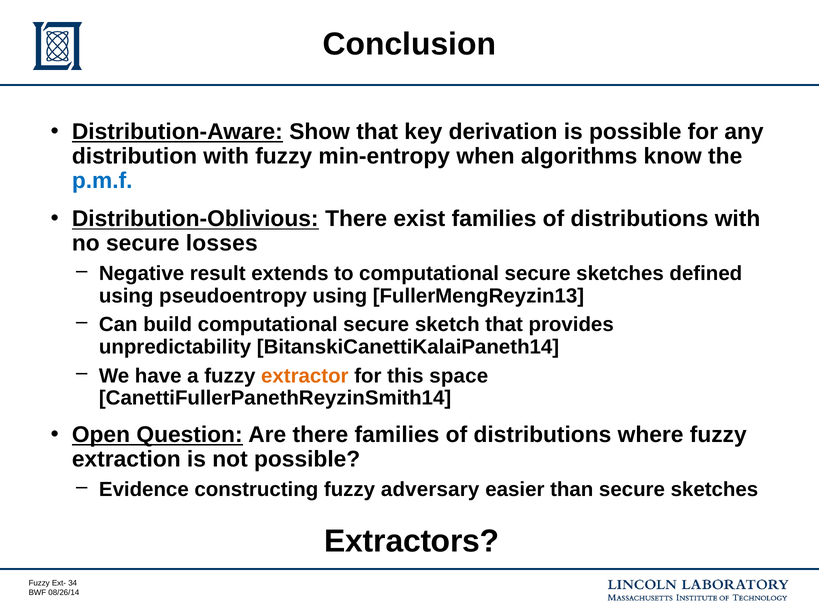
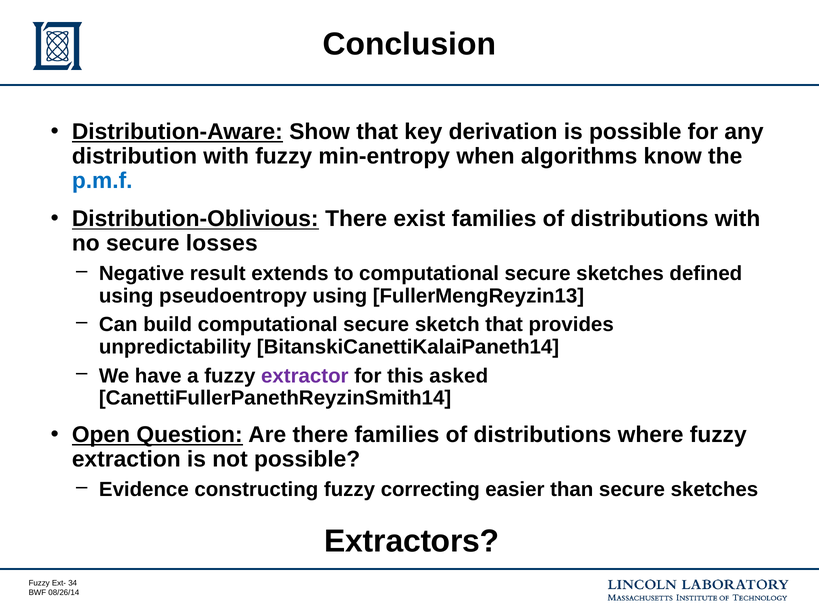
extractor colour: orange -> purple (305, 376)
space: space -> asked (459, 376)
adversary: adversary -> correcting (430, 490)
